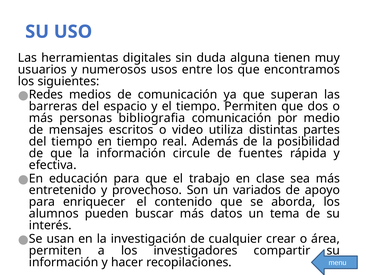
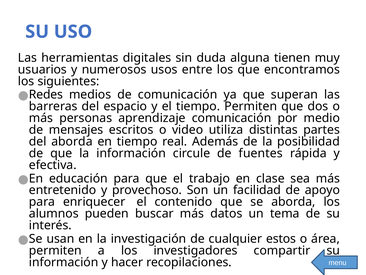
bibliografia: bibliografia -> aprendizaje (152, 118)
del tiempo: tiempo -> aborda (72, 141)
variados: variados -> facilidad (257, 190)
crear: crear -> estos (281, 238)
